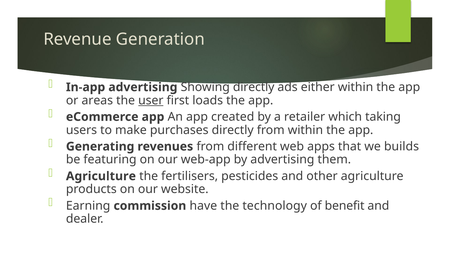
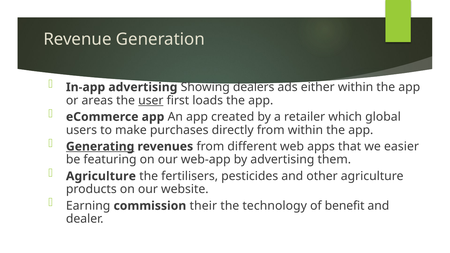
Showing directly: directly -> dealers (254, 87)
taking: taking -> global (383, 117)
Generating underline: none -> present (100, 147)
builds: builds -> easier (402, 147)
have: have -> their (203, 206)
